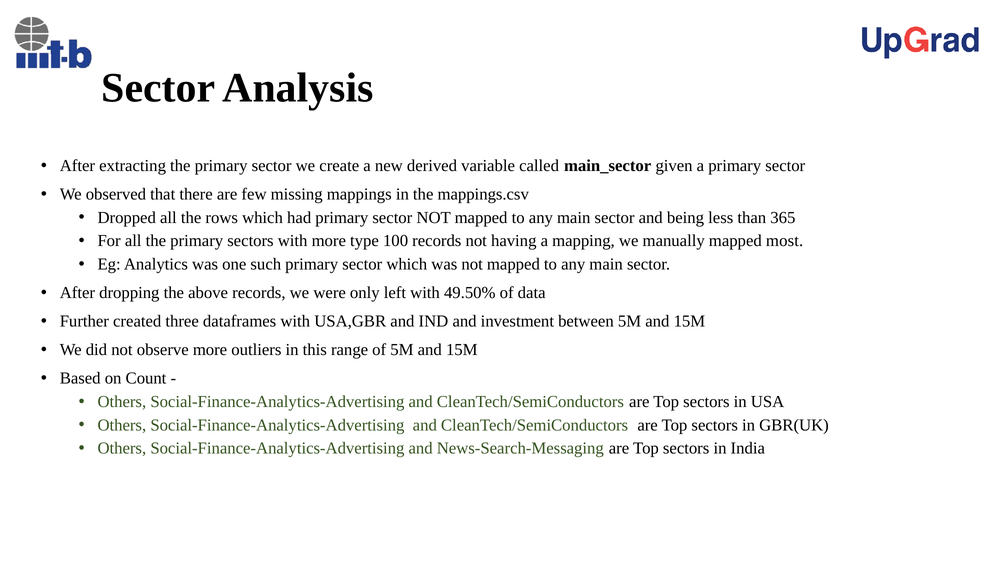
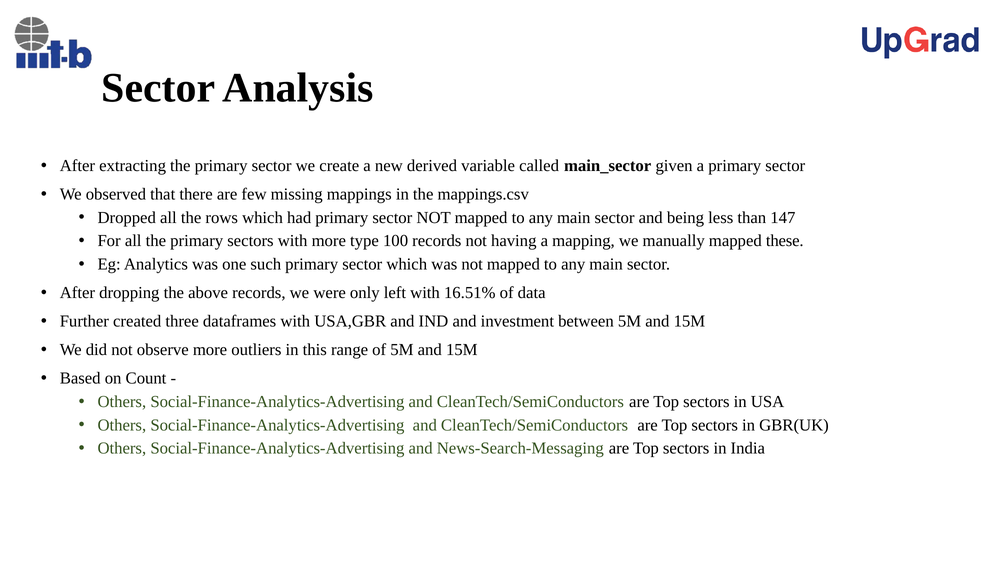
365: 365 -> 147 (783, 218)
most: most -> these (785, 241)
49.50%: 49.50% -> 16.51% (470, 293)
